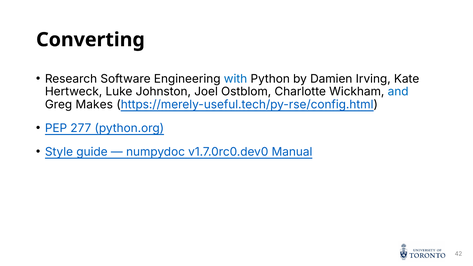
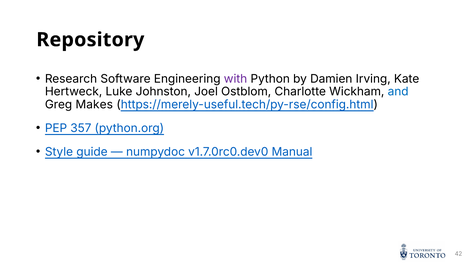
Converting: Converting -> Repository (90, 40)
with colour: blue -> purple (236, 79)
277: 277 -> 357 (81, 128)
